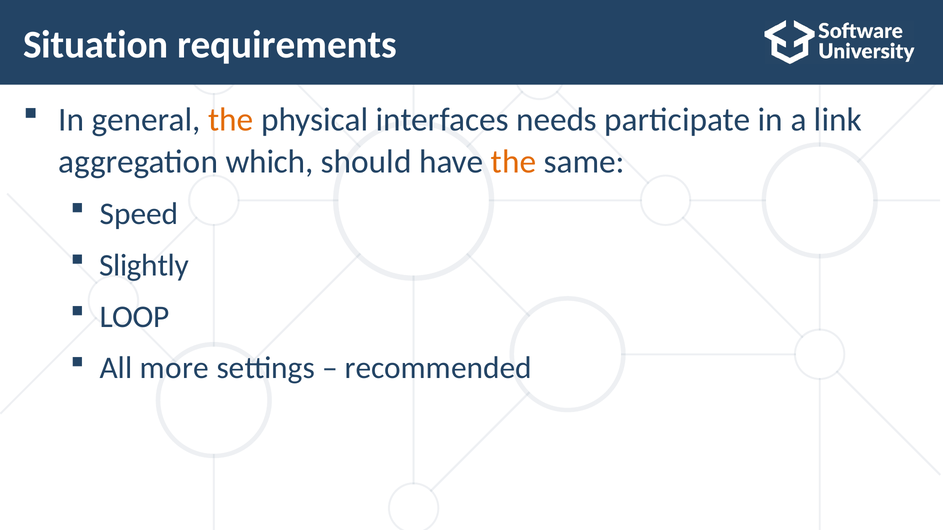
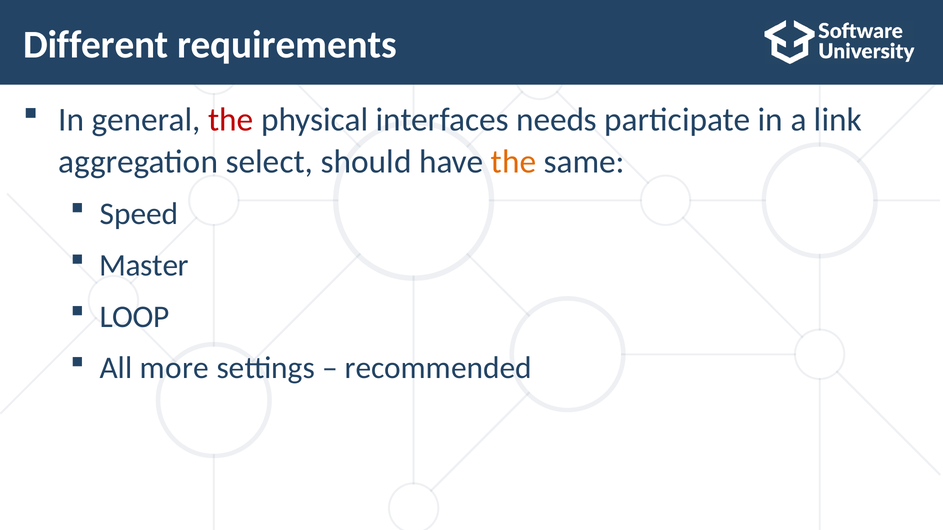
Situation: Situation -> Different (96, 45)
the colour: orange -> red (231, 120)
which: which -> select (269, 162)
Slightly: Slightly -> Master (144, 266)
